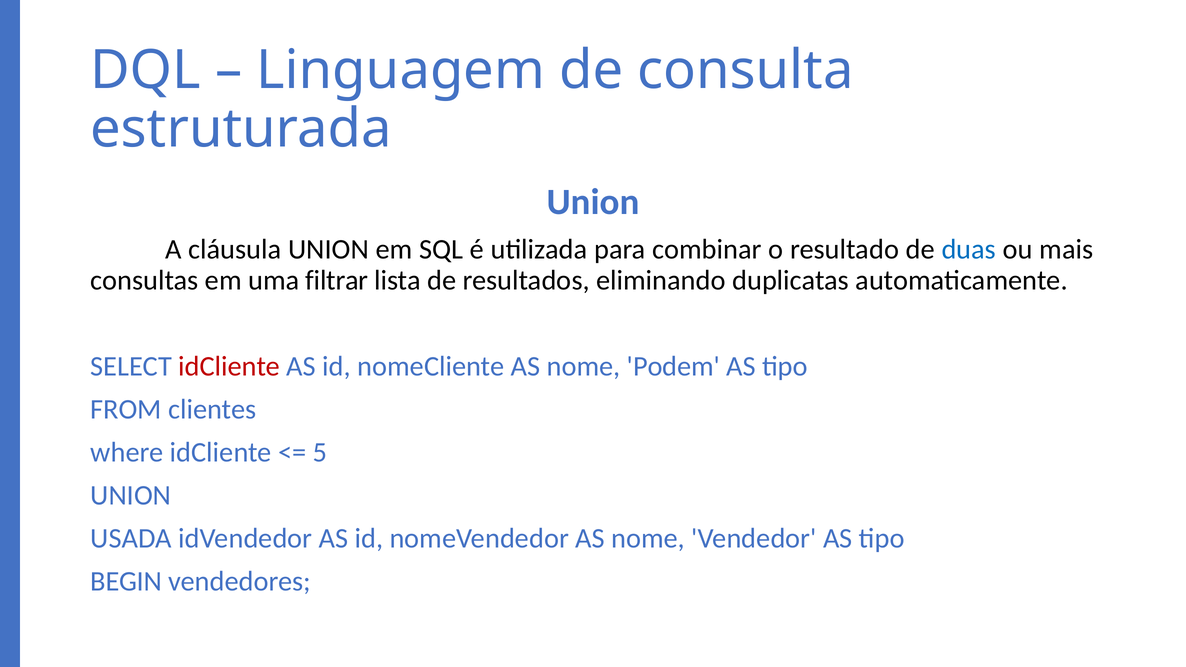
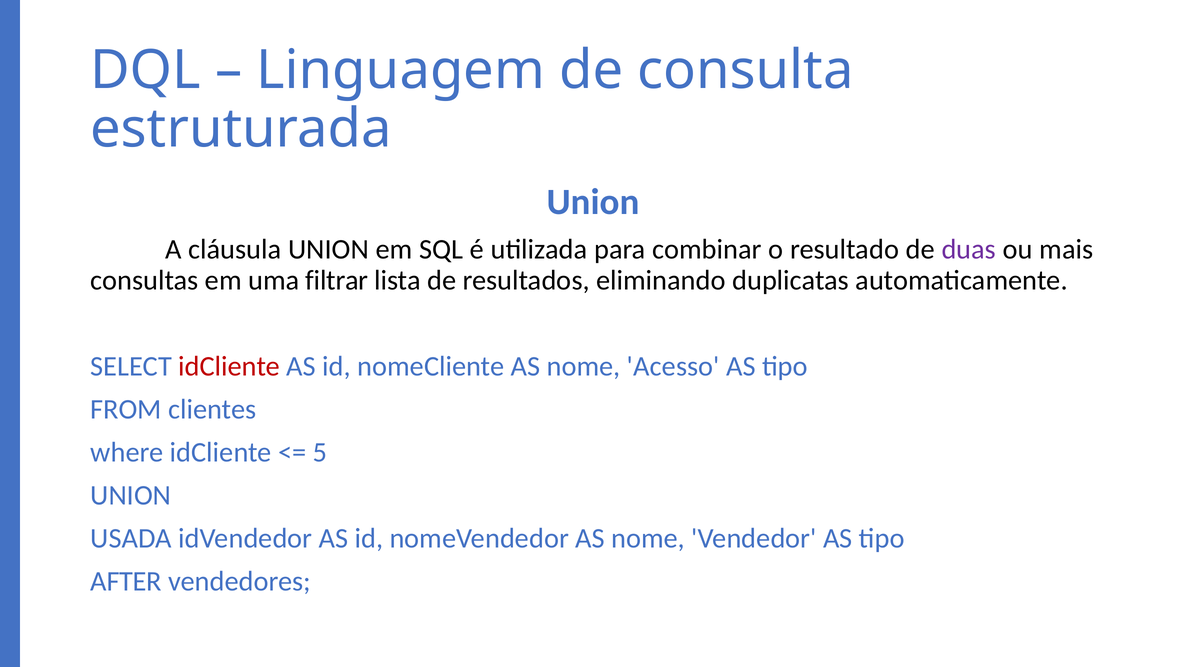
duas colour: blue -> purple (969, 250)
Podem: Podem -> Acesso (673, 366)
BEGIN: BEGIN -> AFTER (126, 582)
